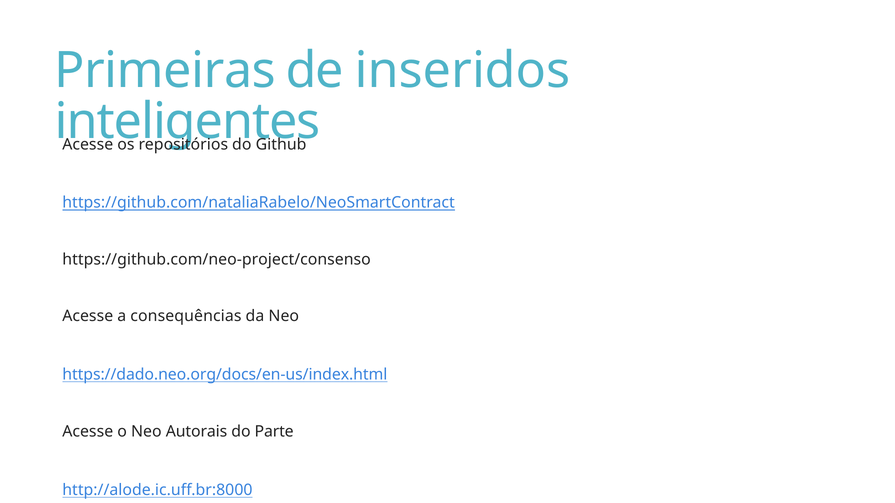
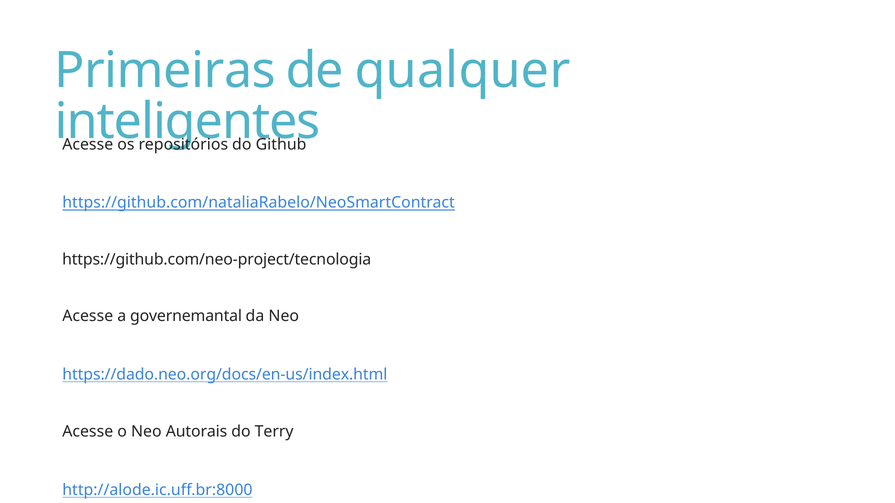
inseridos: inseridos -> qualquer (463, 71)
https://github.com/neo-project/consenso: https://github.com/neo-project/consenso -> https://github.com/neo-project/tecnologia (217, 260)
consequências: consequências -> governemantal (186, 317)
Parte: Parte -> Terry (274, 432)
